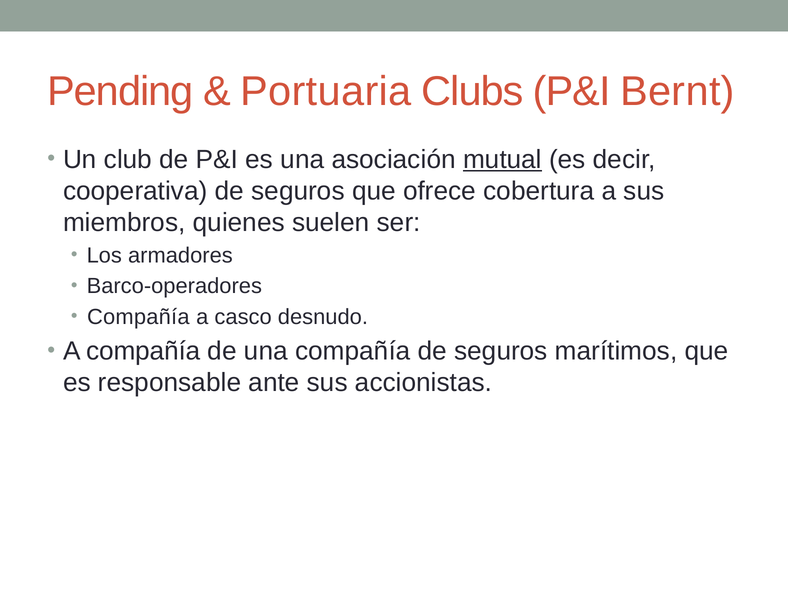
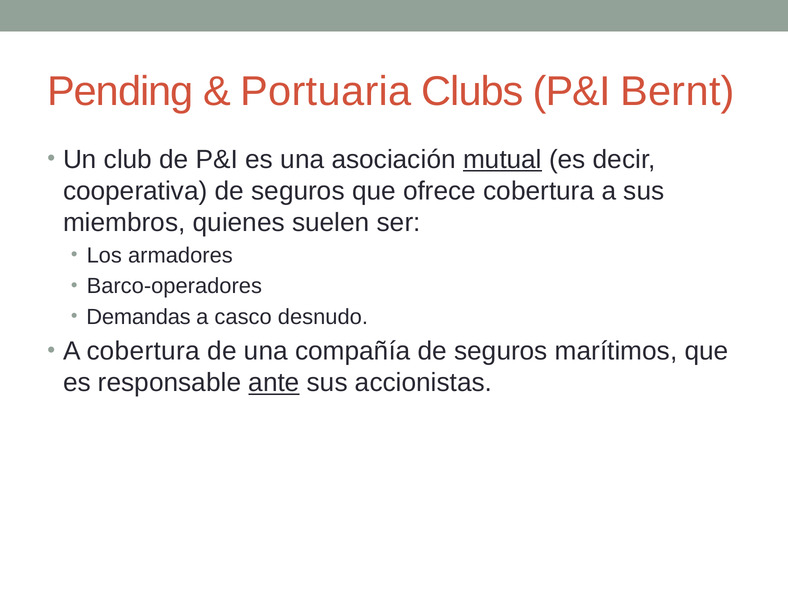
Compañía: Compañía -> Demandas (139, 317)
A compañía: compañía -> cobertura (143, 351)
ante underline: none -> present (274, 383)
